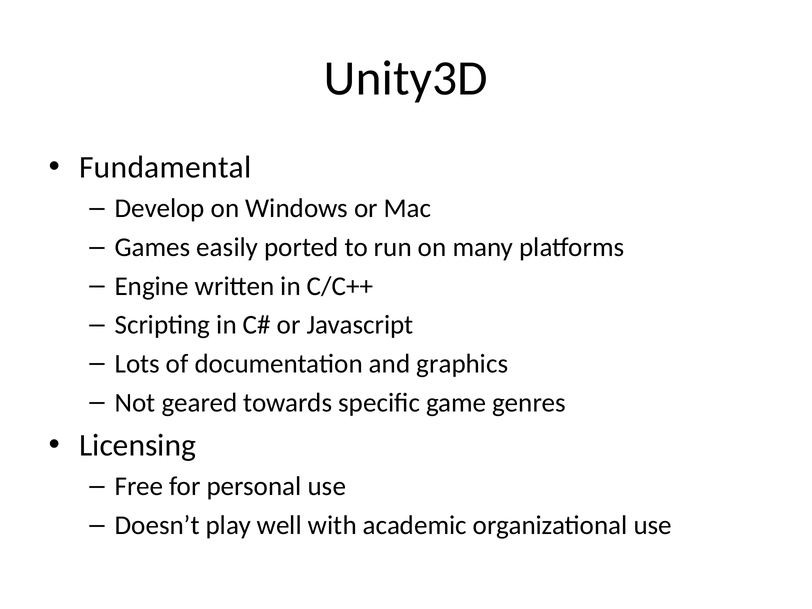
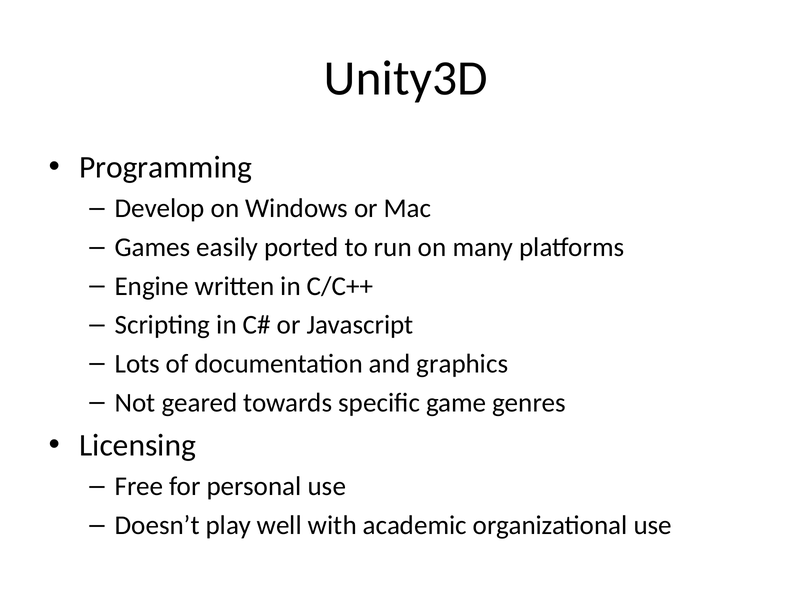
Fundamental: Fundamental -> Programming (166, 167)
